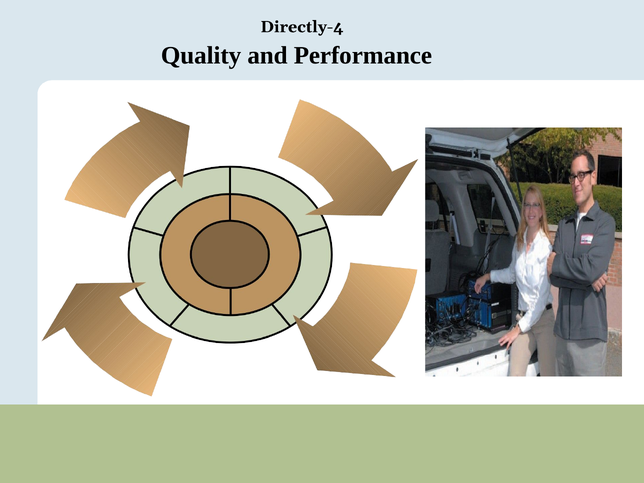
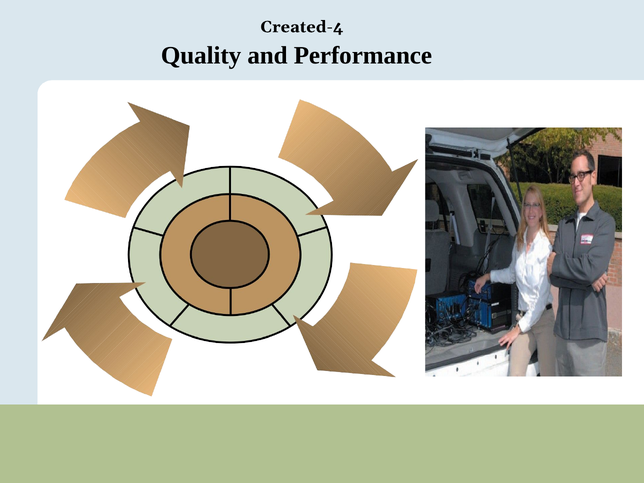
Directly-4: Directly-4 -> Created-4 (302, 27)
